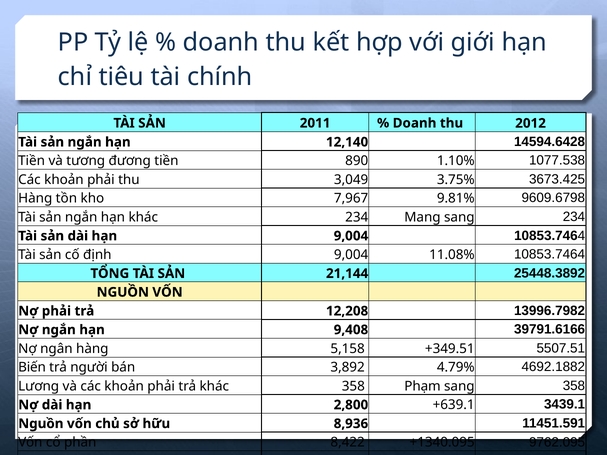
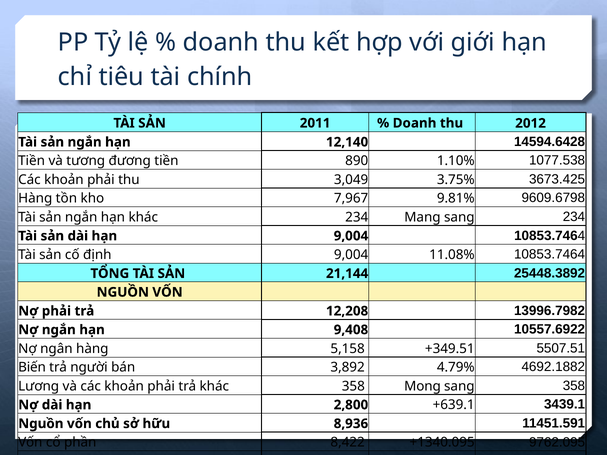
39791.6166: 39791.6166 -> 10557.6922 (550, 330)
Phạm: Phạm -> Mong (423, 386)
